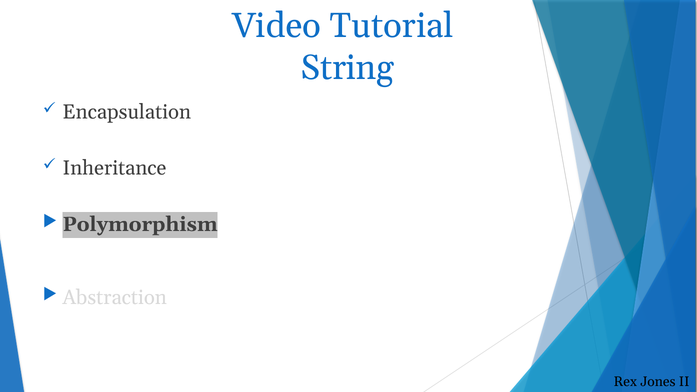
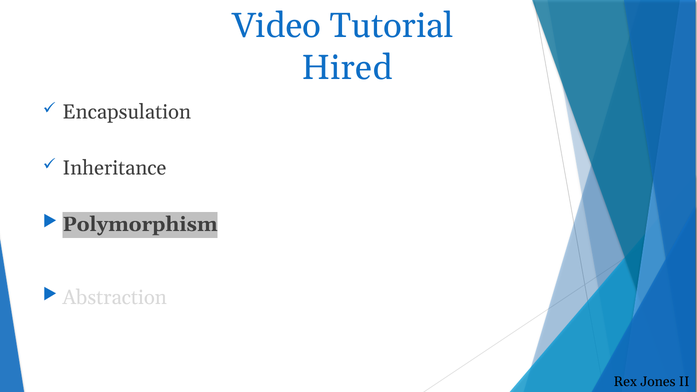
String: String -> Hired (347, 68)
